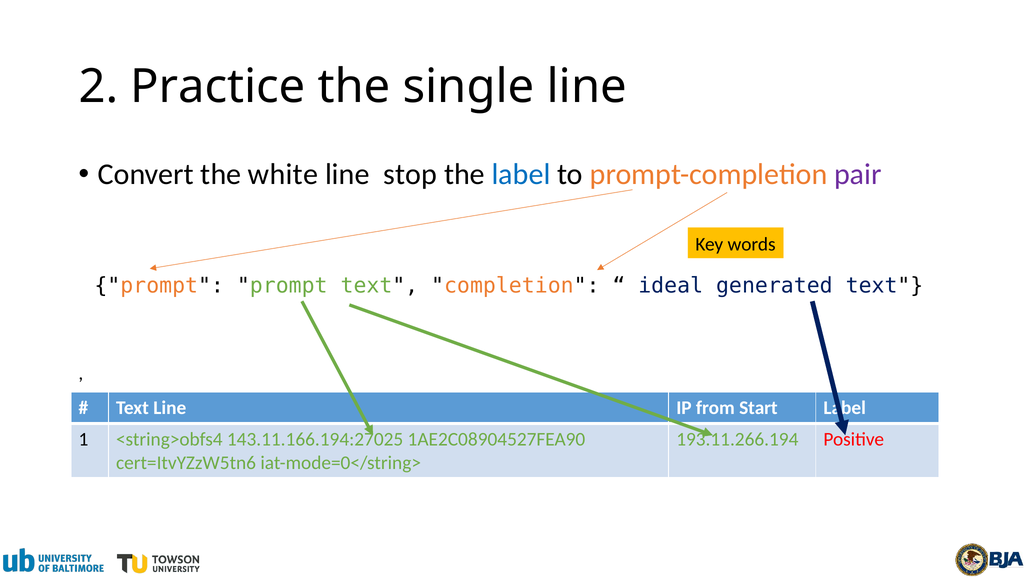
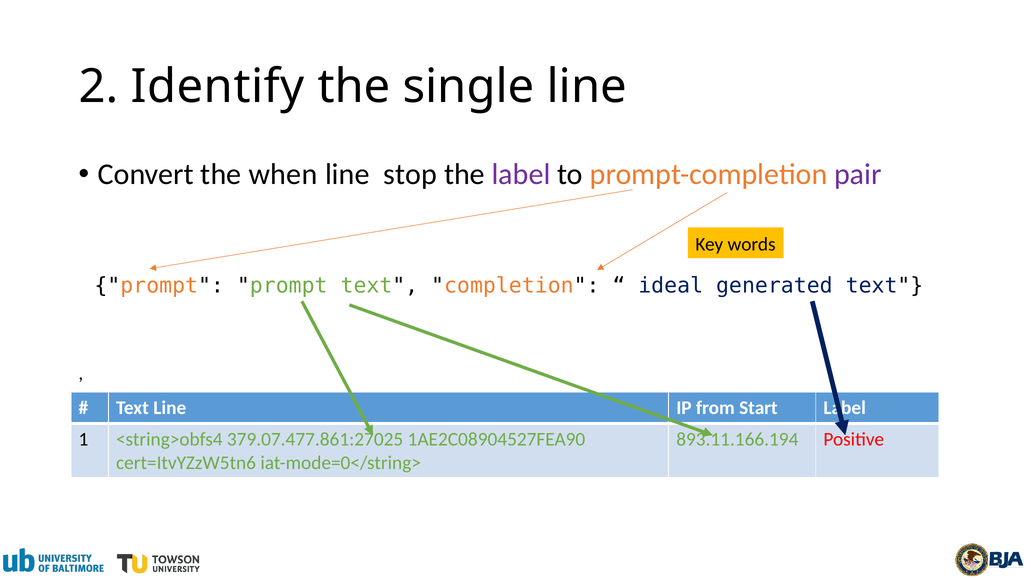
Practice: Practice -> Identify (218, 87)
white: white -> when (283, 174)
label colour: blue -> purple (521, 174)
143.11.166.194:27025: 143.11.166.194:27025 -> 379.07.477.861:27025 (315, 439)
193.11.266.194: 193.11.266.194 -> 893.11.166.194 (737, 439)
